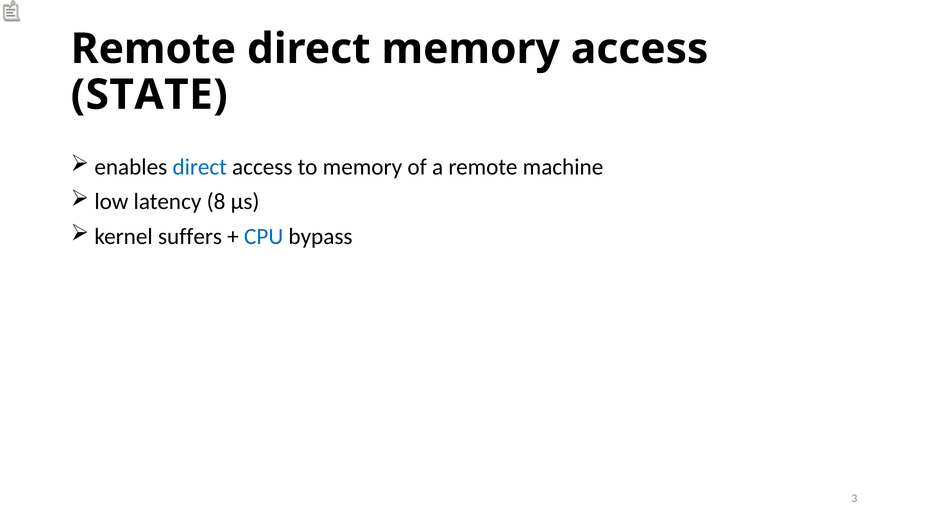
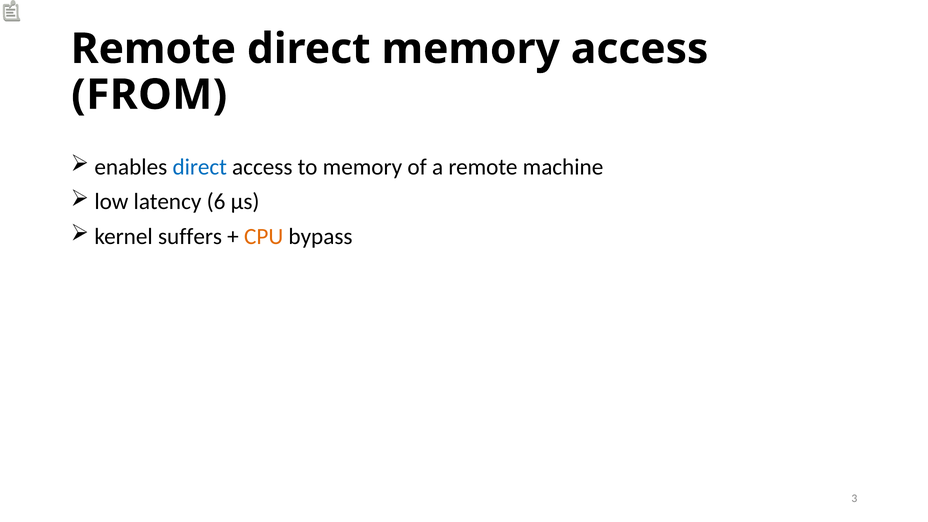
STATE: STATE -> FROM (149, 95)
8: 8 -> 6 (216, 202)
CPU colour: blue -> orange (264, 237)
